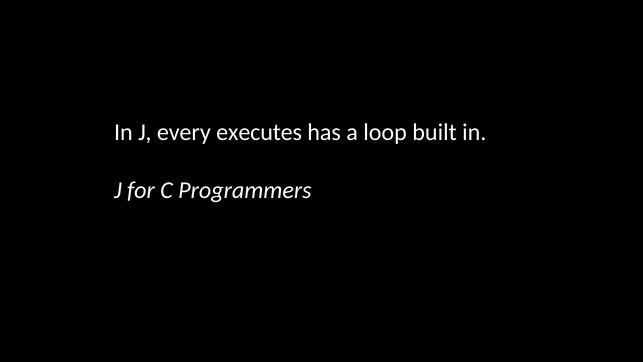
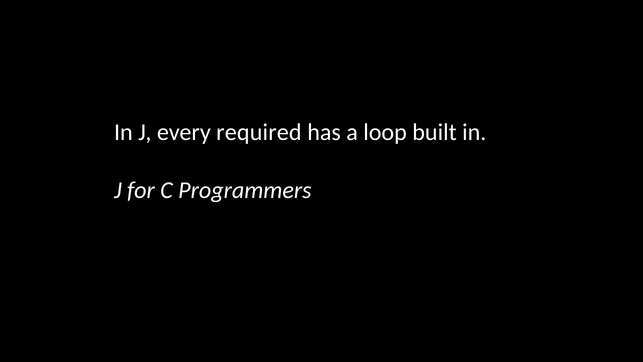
executes: executes -> required (259, 132)
